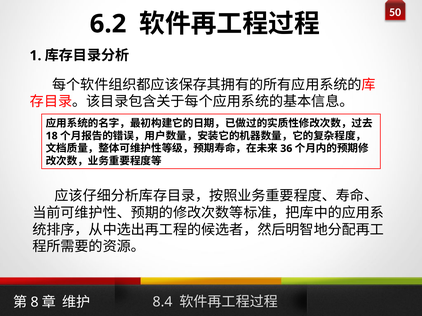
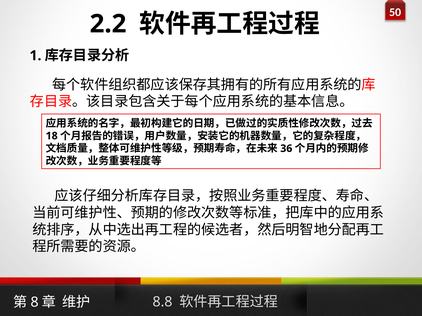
6.2: 6.2 -> 2.2 (108, 24)
8.4: 8.4 -> 8.8 (162, 302)
